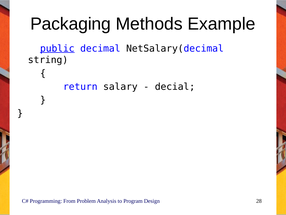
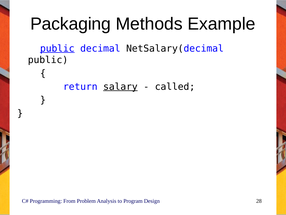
string: string -> public (48, 60)
salary underline: none -> present (120, 86)
decial: decial -> called (175, 86)
